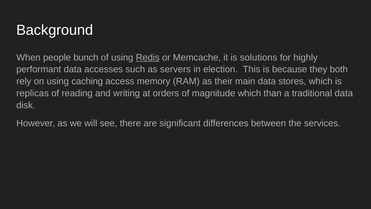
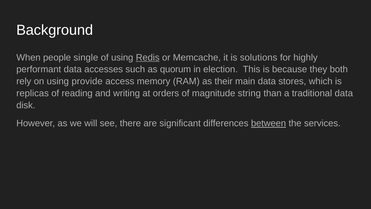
bunch: bunch -> single (86, 57)
servers: servers -> quorum (176, 69)
caching: caching -> provide (87, 81)
magnitude which: which -> string (249, 93)
between underline: none -> present (269, 123)
